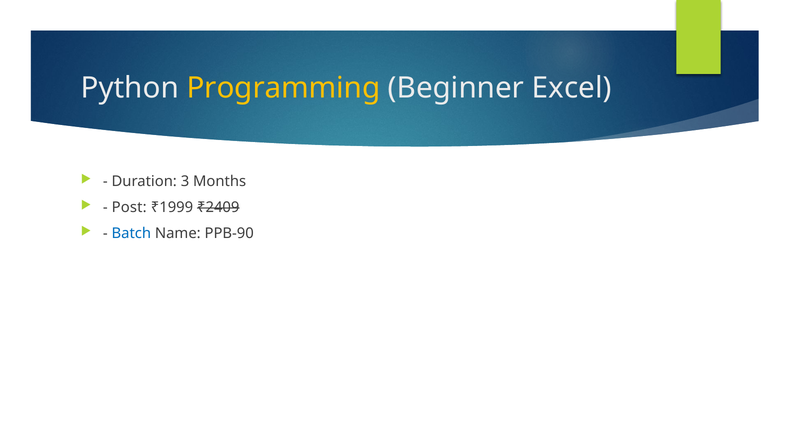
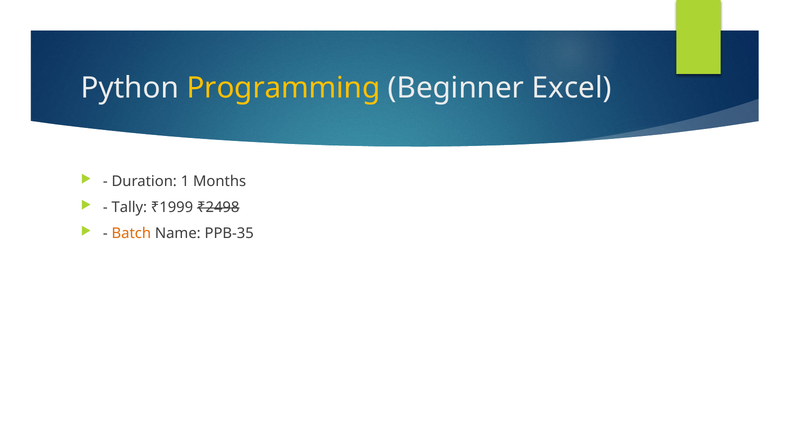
3: 3 -> 1 (185, 182)
Post: Post -> Tally (129, 208)
₹2409: ₹2409 -> ₹2498 (218, 208)
Batch colour: blue -> orange (131, 234)
PPB-90: PPB-90 -> PPB-35 (229, 234)
